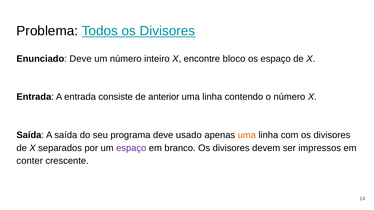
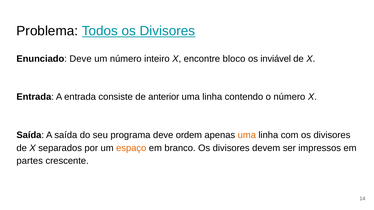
os espaço: espaço -> inviável (276, 59)
usado: usado -> ordem (189, 135)
espaço colour: purple -> orange (131, 148)
conter: conter -> partes (30, 161)
